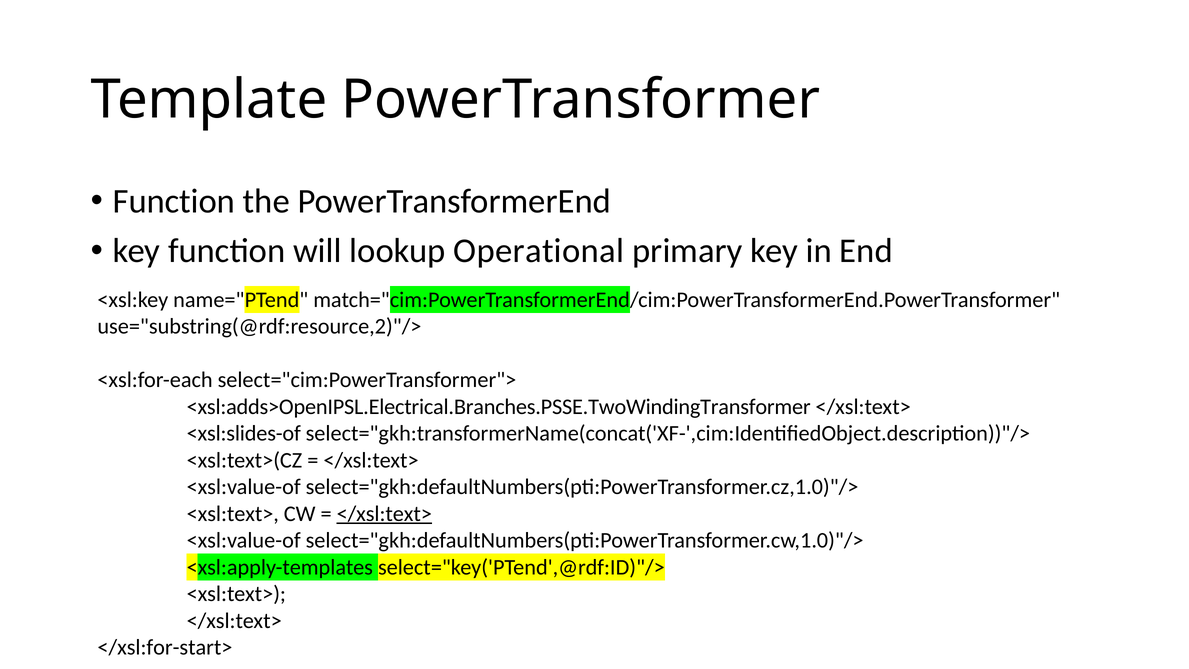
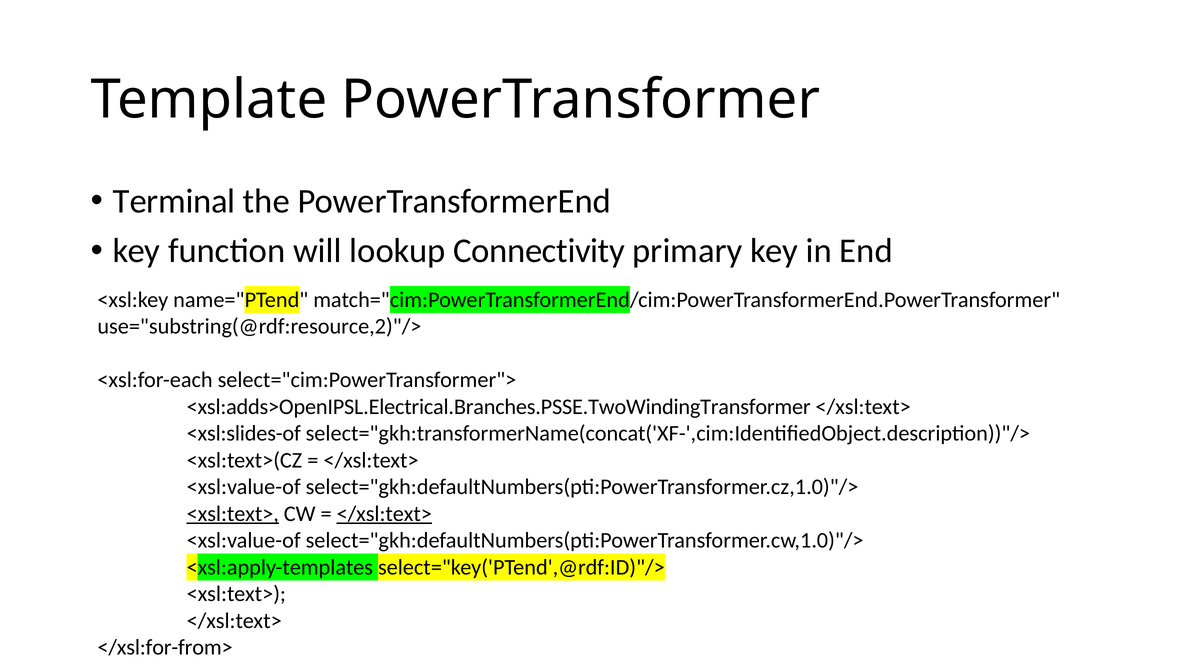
Function: Function -> Terminal (174, 201)
Operational: Operational -> Connectivity (539, 251)
<xsl:text> underline: none -> present (233, 514)
</xsl:for-start>: </xsl:for-start> -> </xsl:for-from> (165, 647)
